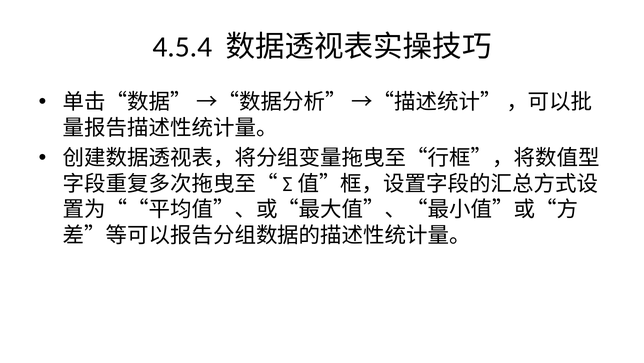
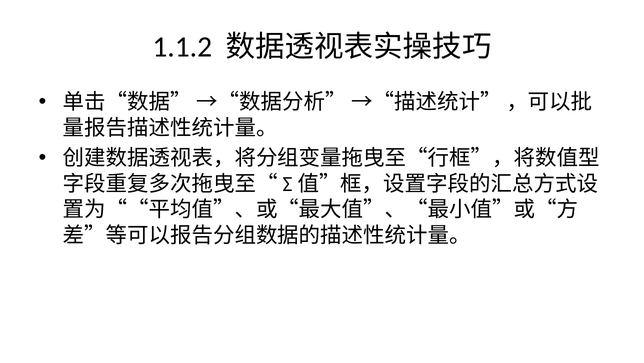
4.5.4: 4.5.4 -> 1.1.2 (182, 47)
